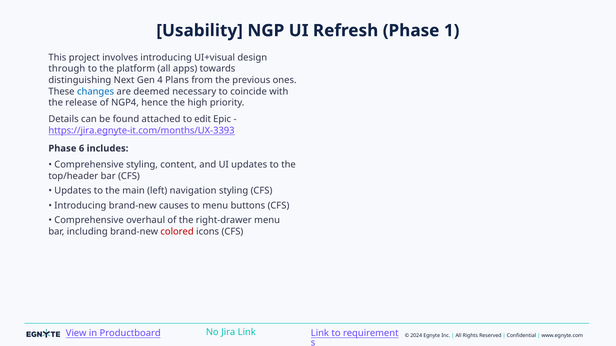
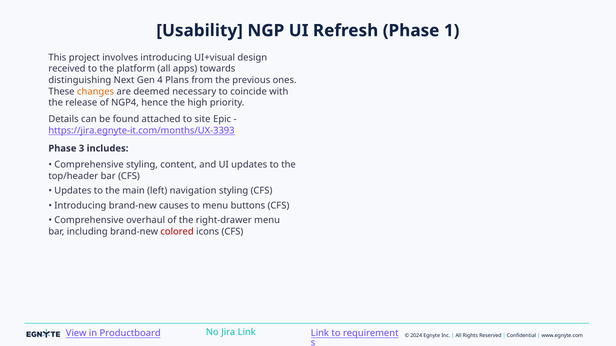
through: through -> received (67, 69)
changes colour: blue -> orange (96, 92)
edit: edit -> site (203, 119)
6: 6 -> 3 (82, 149)
